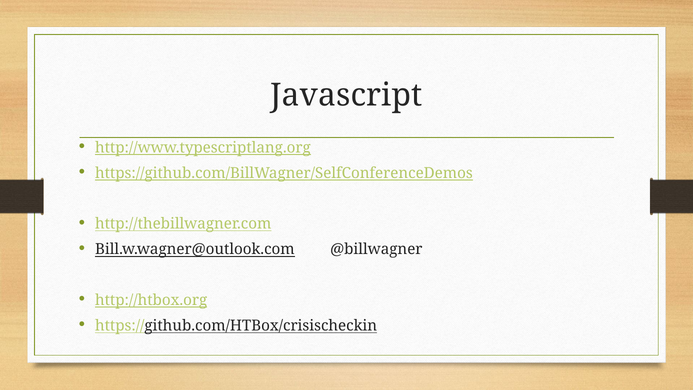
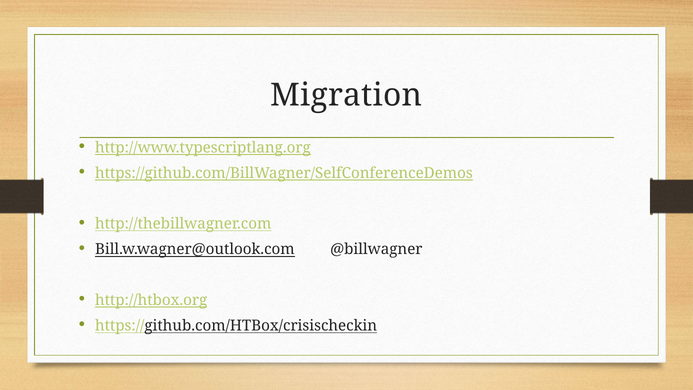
Javascript: Javascript -> Migration (346, 95)
